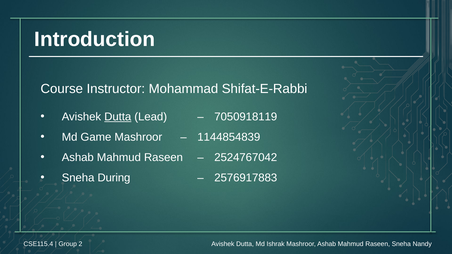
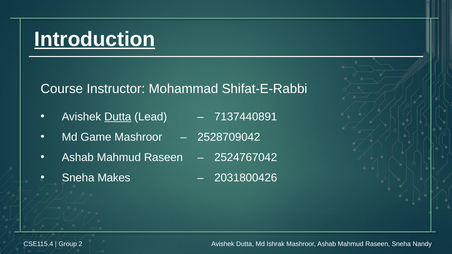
Introduction underline: none -> present (95, 39)
7050918119: 7050918119 -> 7137440891 (246, 117)
1144854839: 1144854839 -> 2528709042 (229, 137)
During: During -> Makes (114, 178)
2576917883: 2576917883 -> 2031800426 (246, 178)
